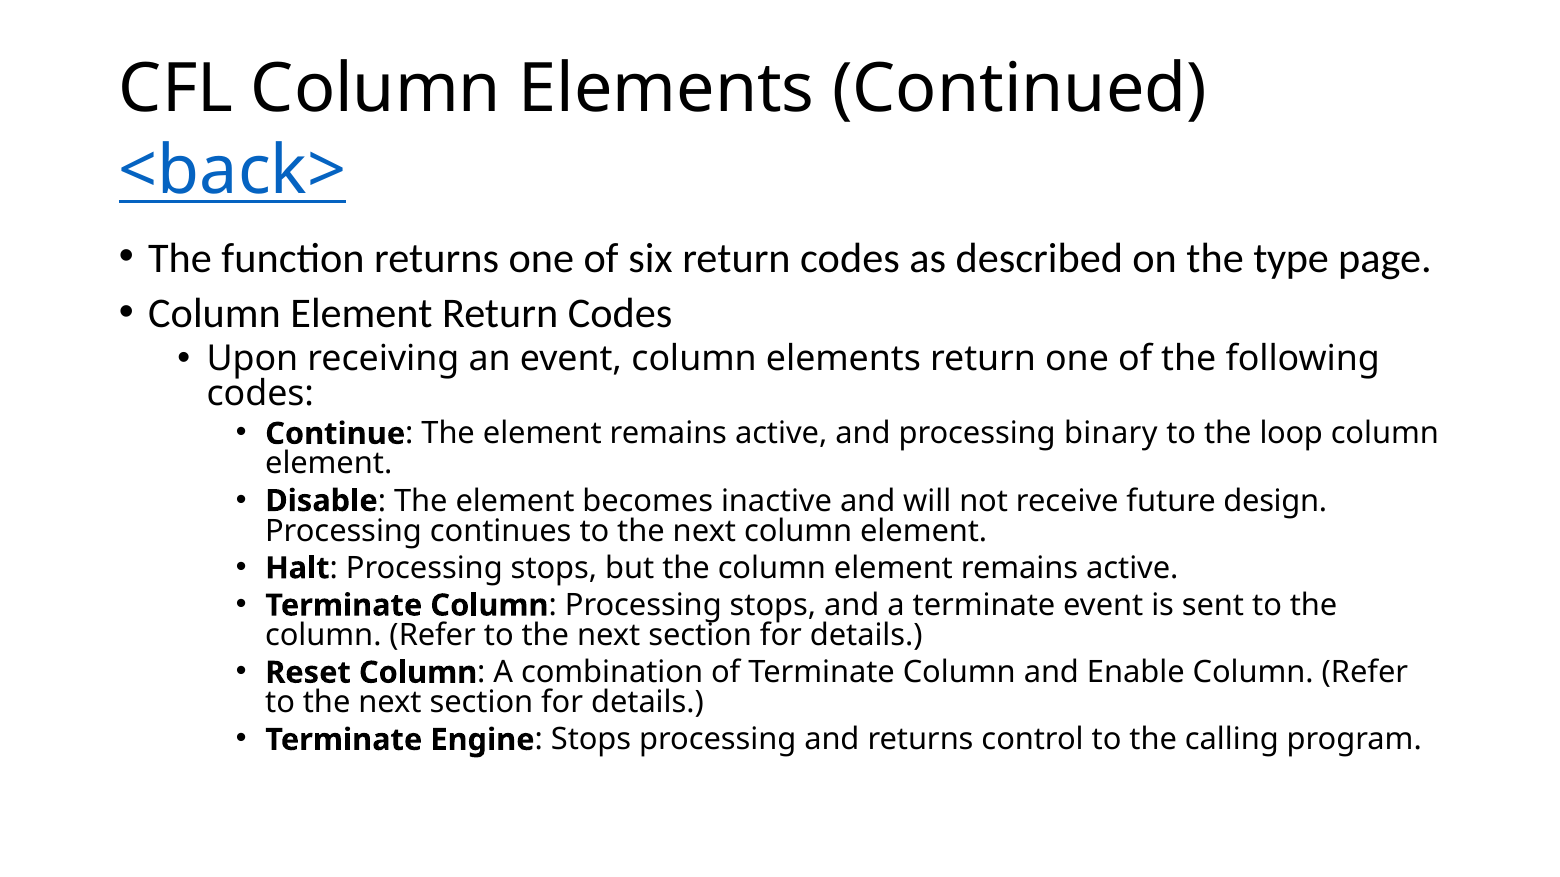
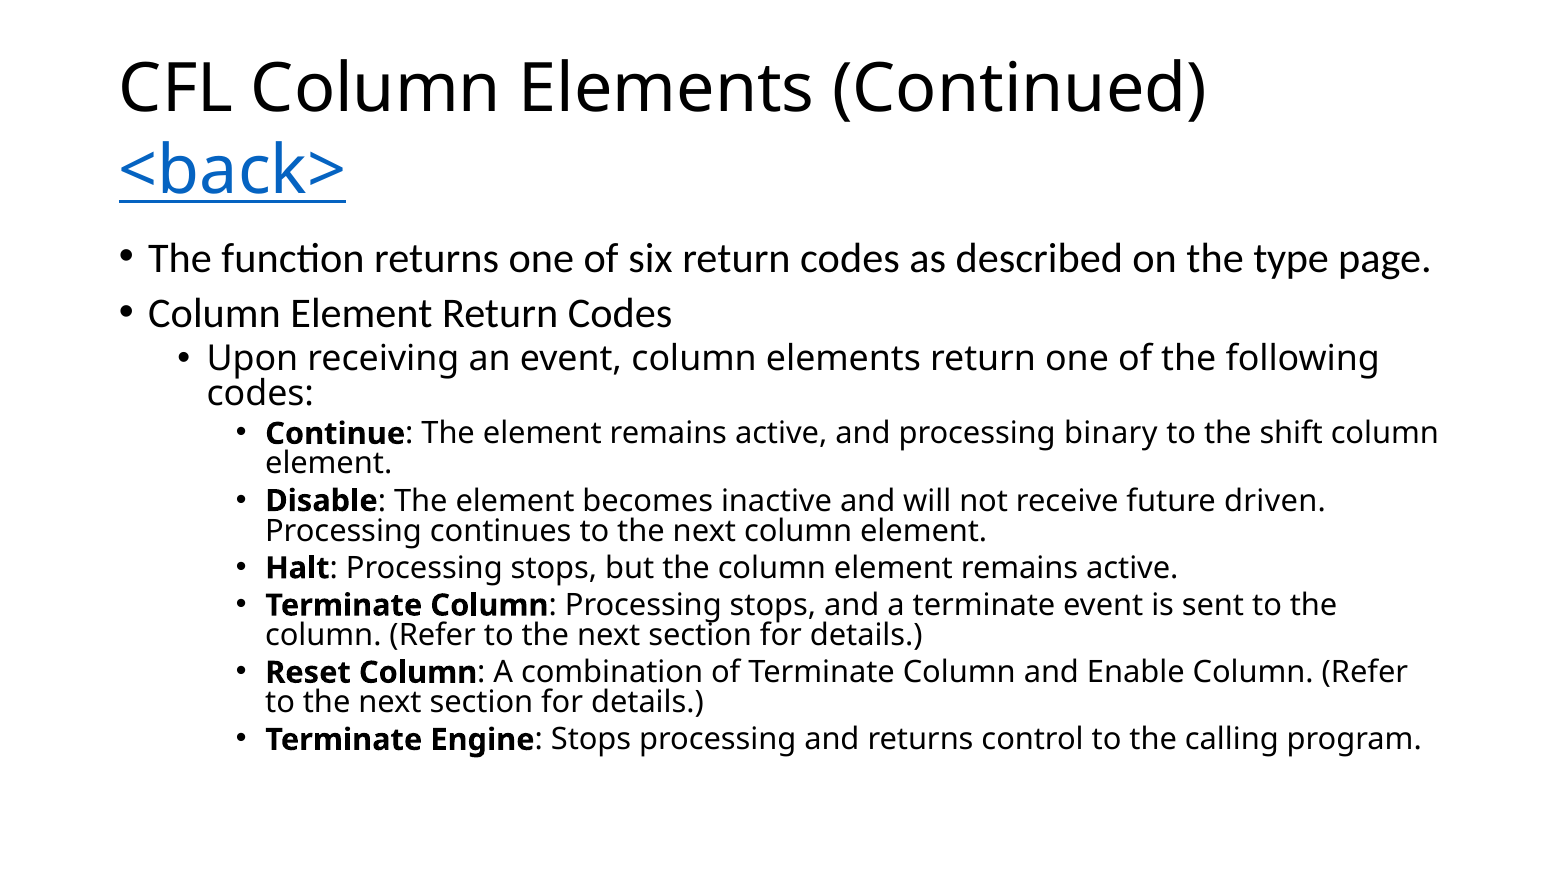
loop: loop -> shift (1291, 434)
design: design -> driven (1275, 501)
